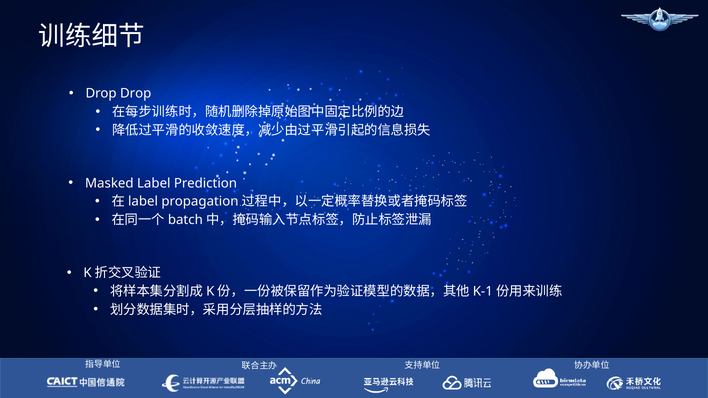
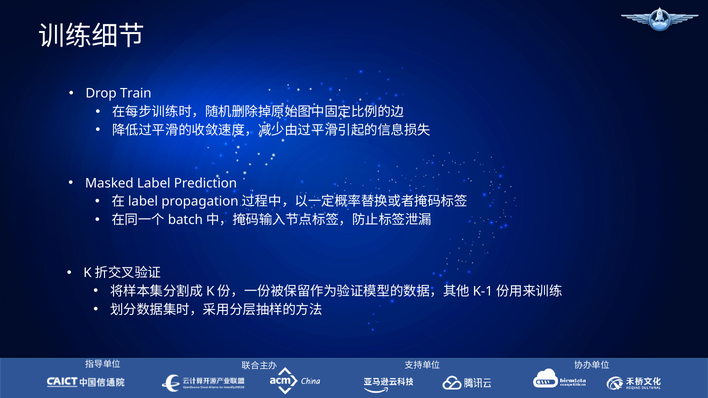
Drop Drop: Drop -> Train (136, 94)
